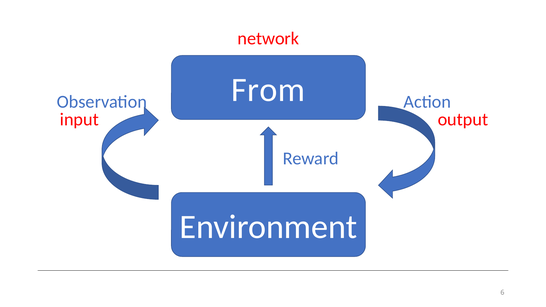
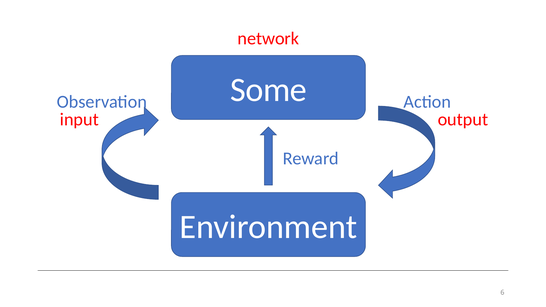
From: From -> Some (269, 90)
